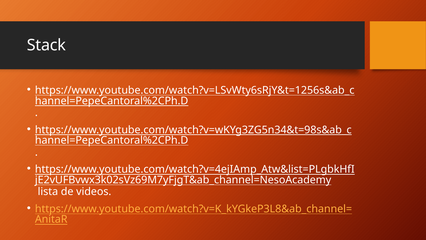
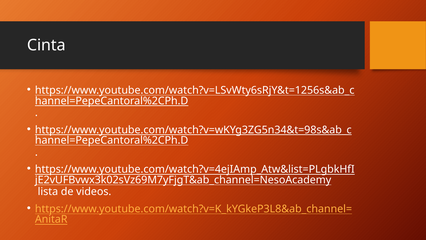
Stack: Stack -> Cinta (46, 45)
